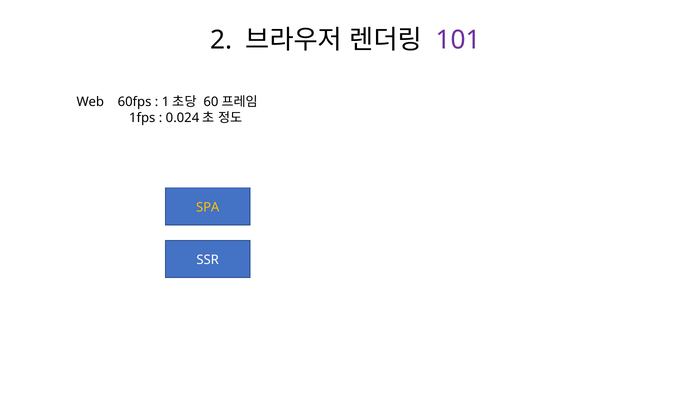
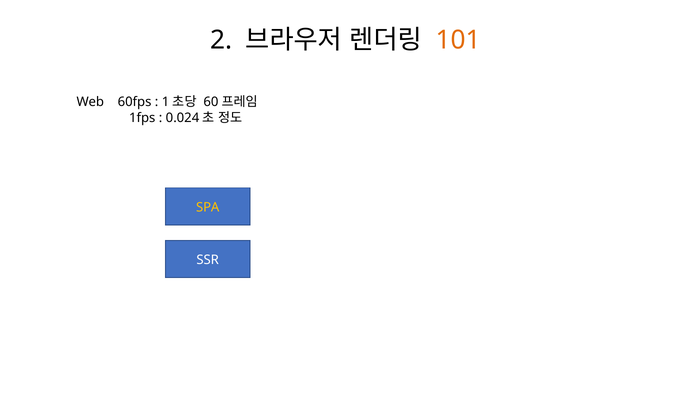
101 colour: purple -> orange (458, 40)
